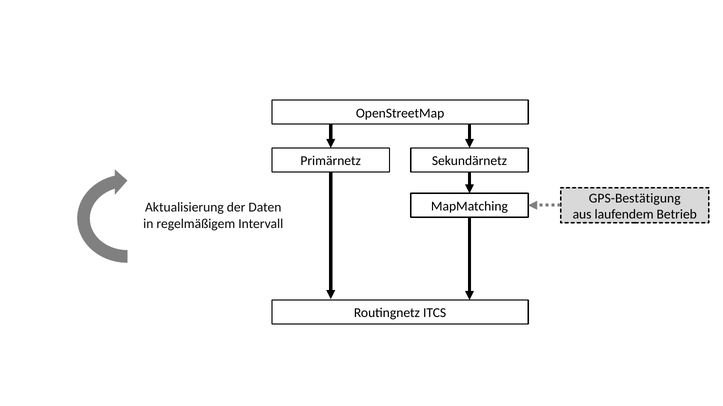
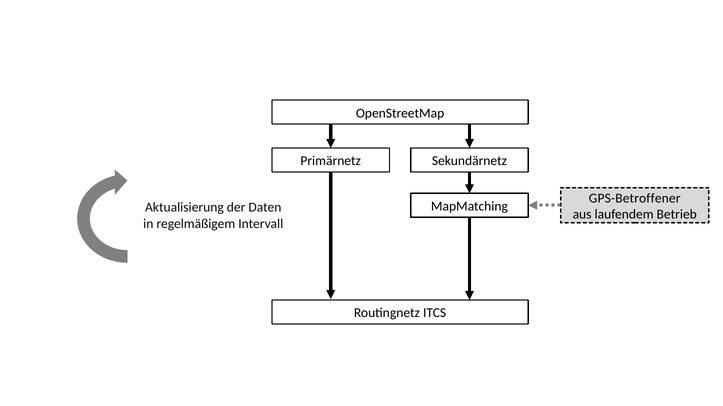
GPS-Bestätigung: GPS-Bestätigung -> GPS-Betroffener (635, 198)
